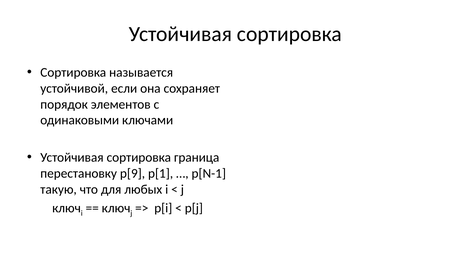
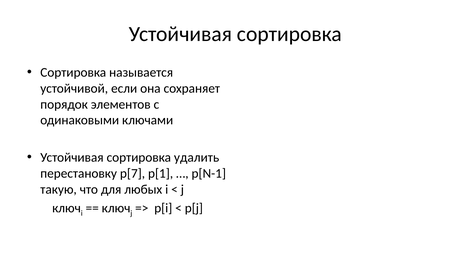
граница: граница -> удалить (197, 158)
p[9: p[9 -> p[7 (133, 173)
